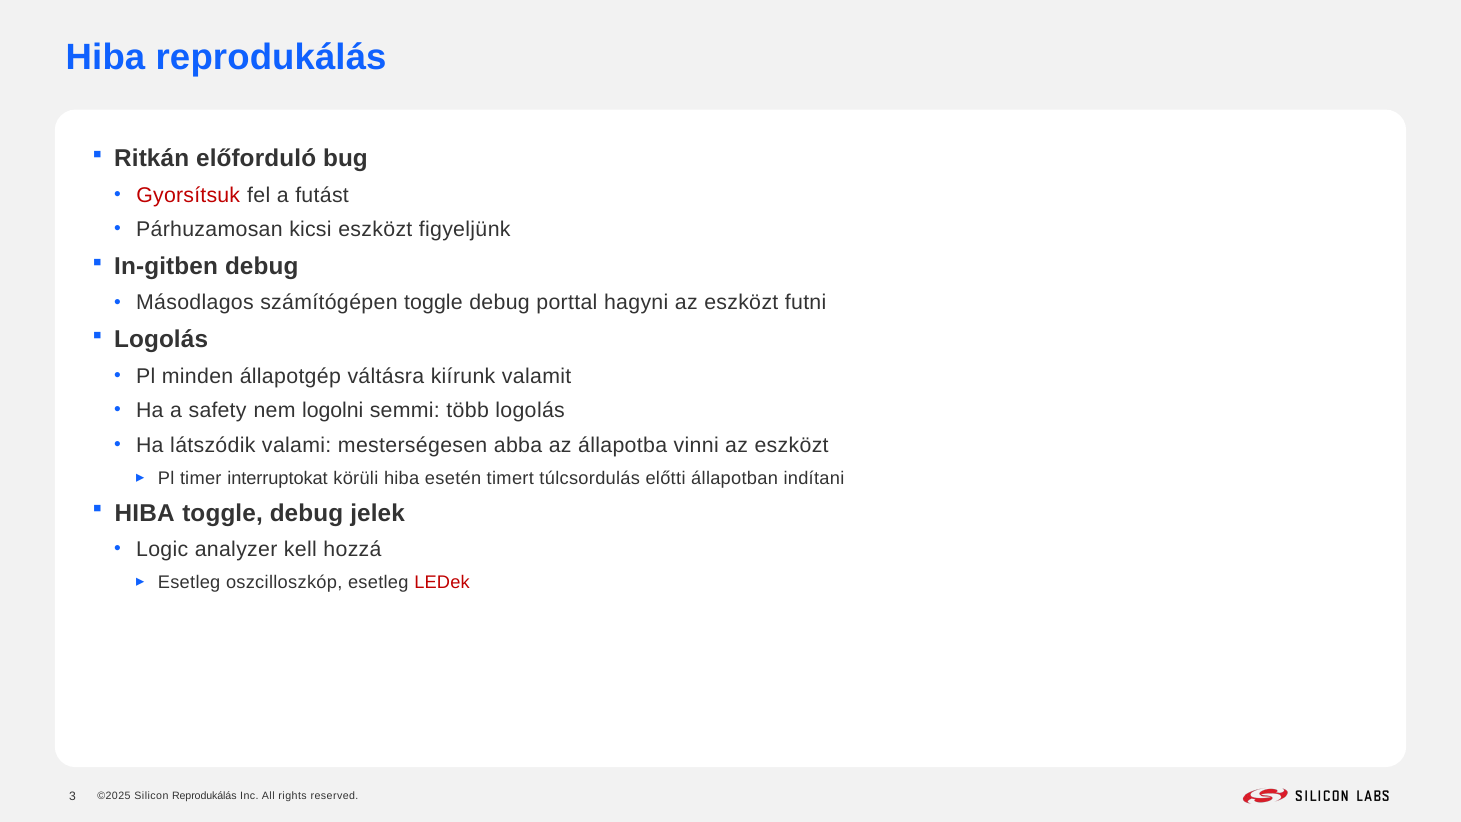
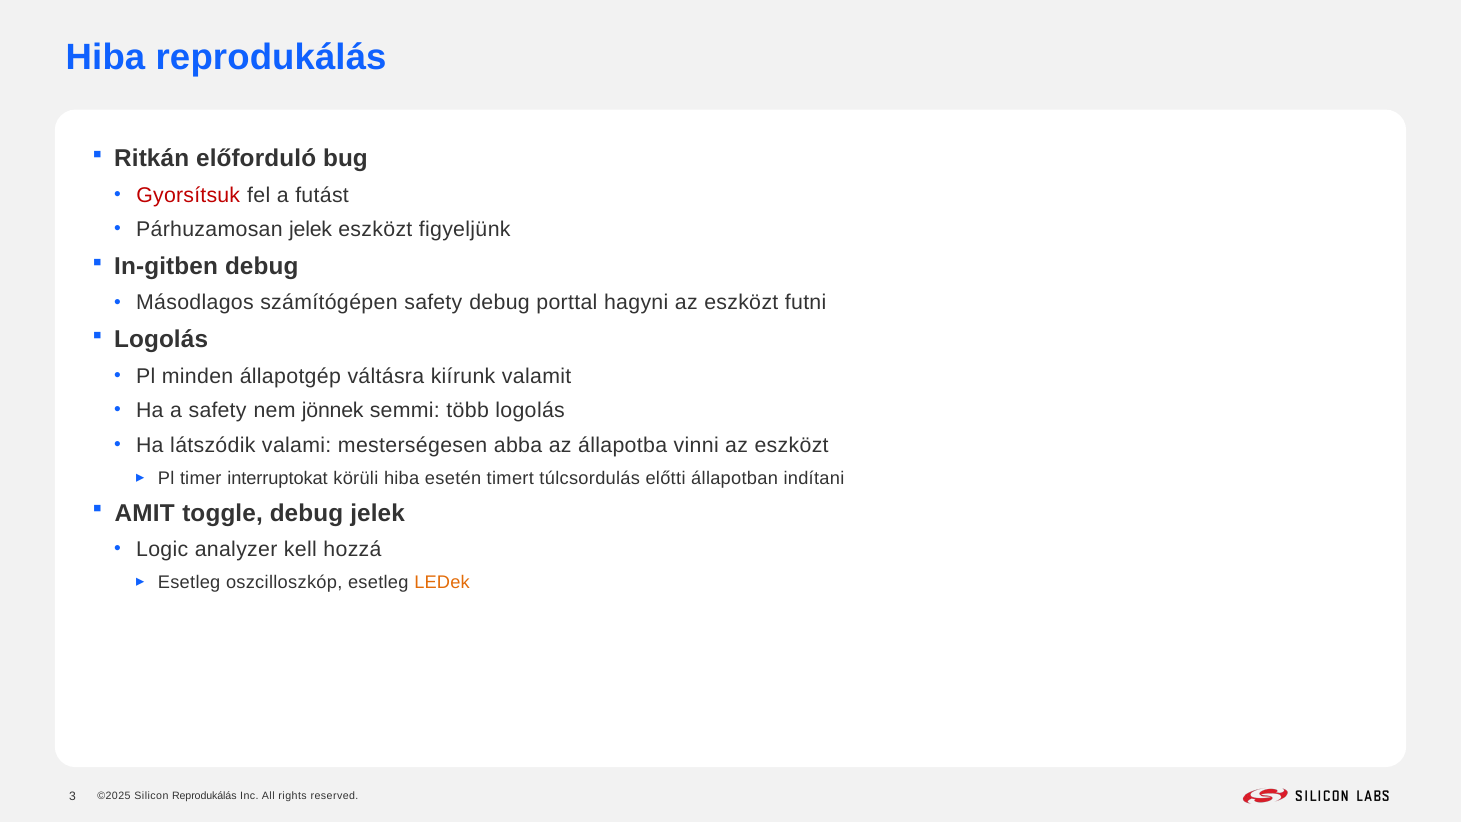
Párhuzamosan kicsi: kicsi -> jelek (311, 230)
számítógépen toggle: toggle -> safety (433, 303)
logolni: logolni -> jönnek (333, 411)
HIBA: HIBA -> AMIT (145, 513)
LEDek colour: red -> orange (442, 582)
